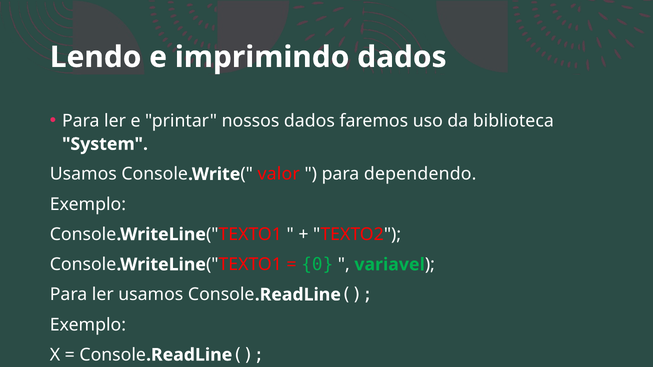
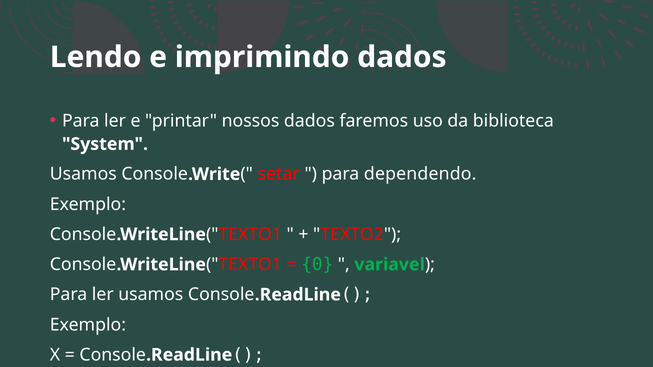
valor: valor -> setar (279, 174)
